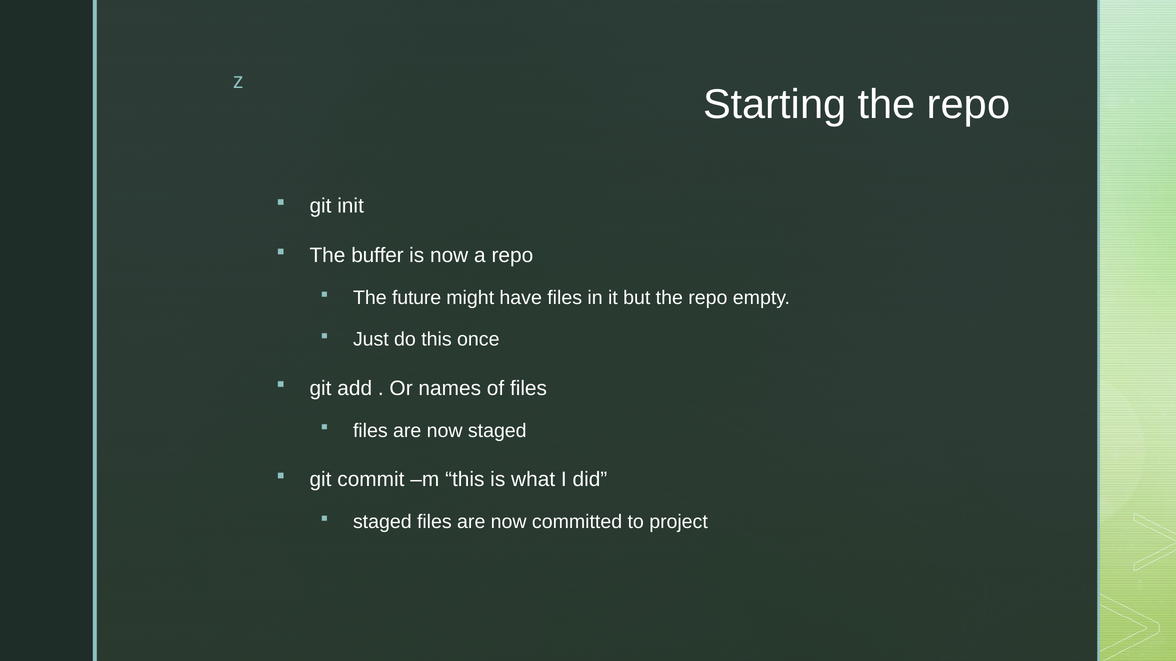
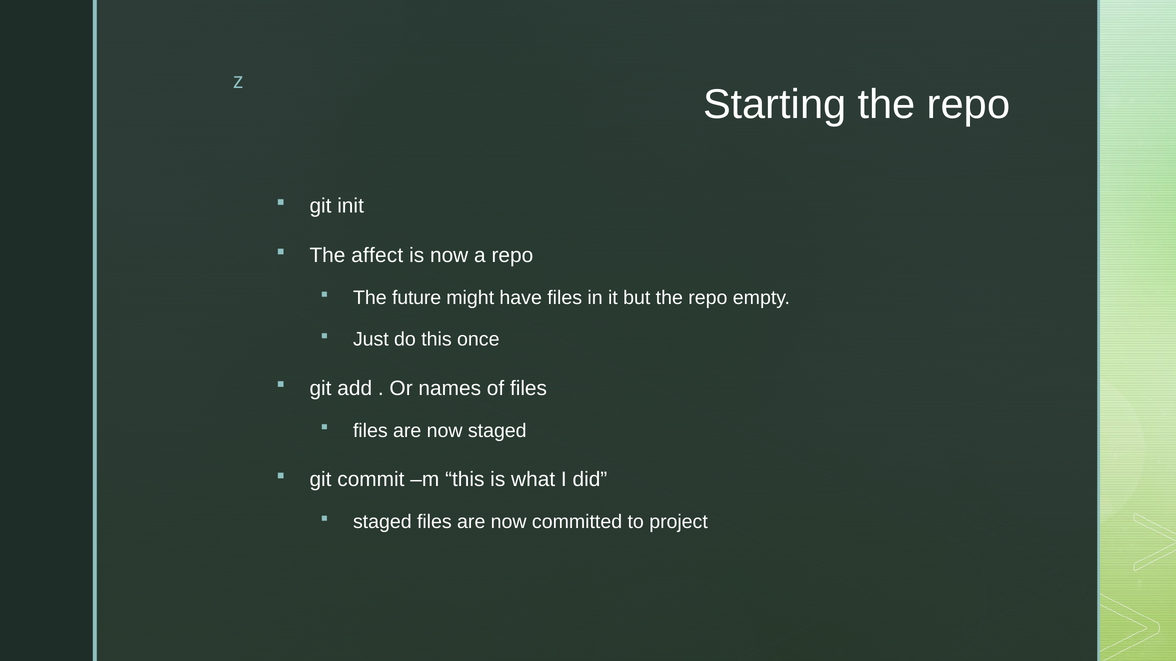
buffer: buffer -> affect (377, 256)
